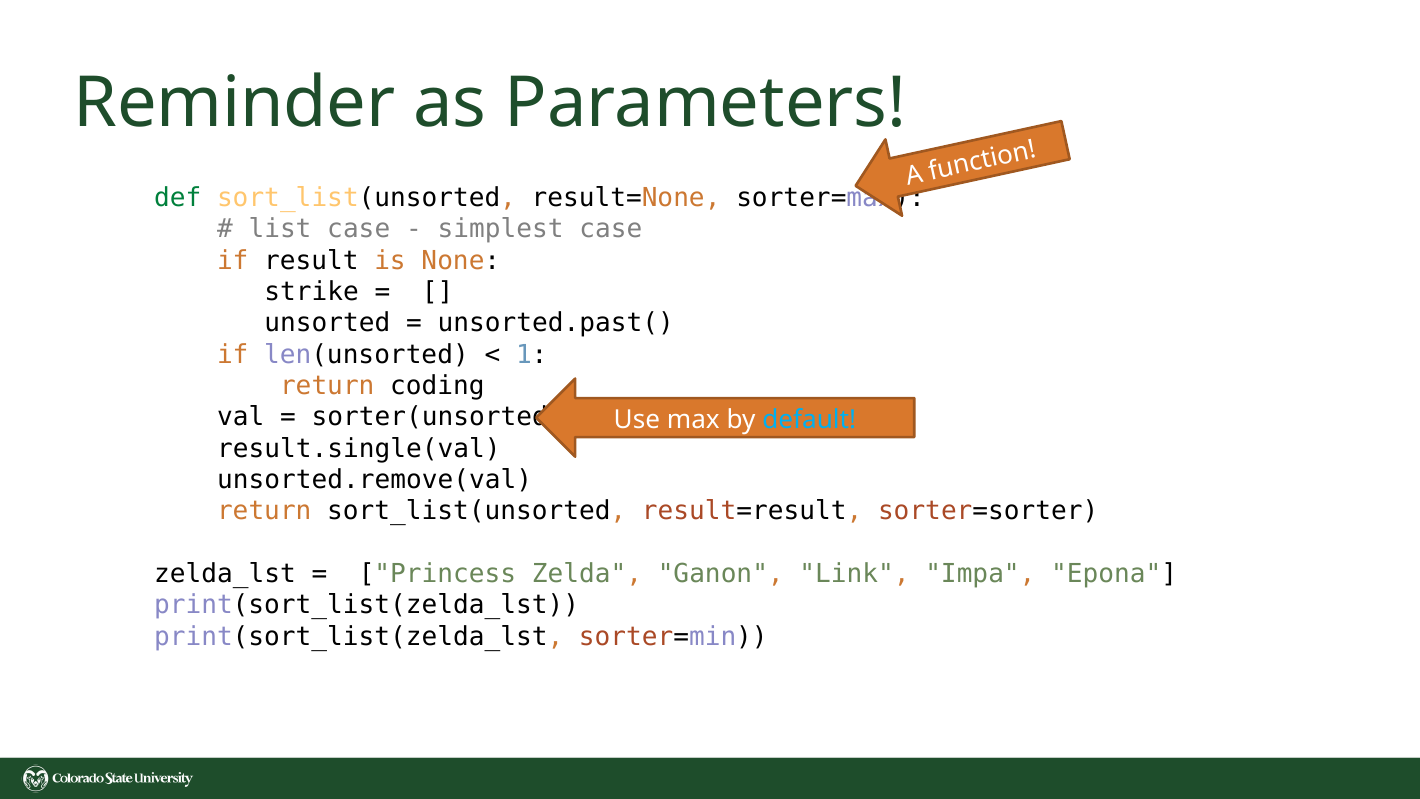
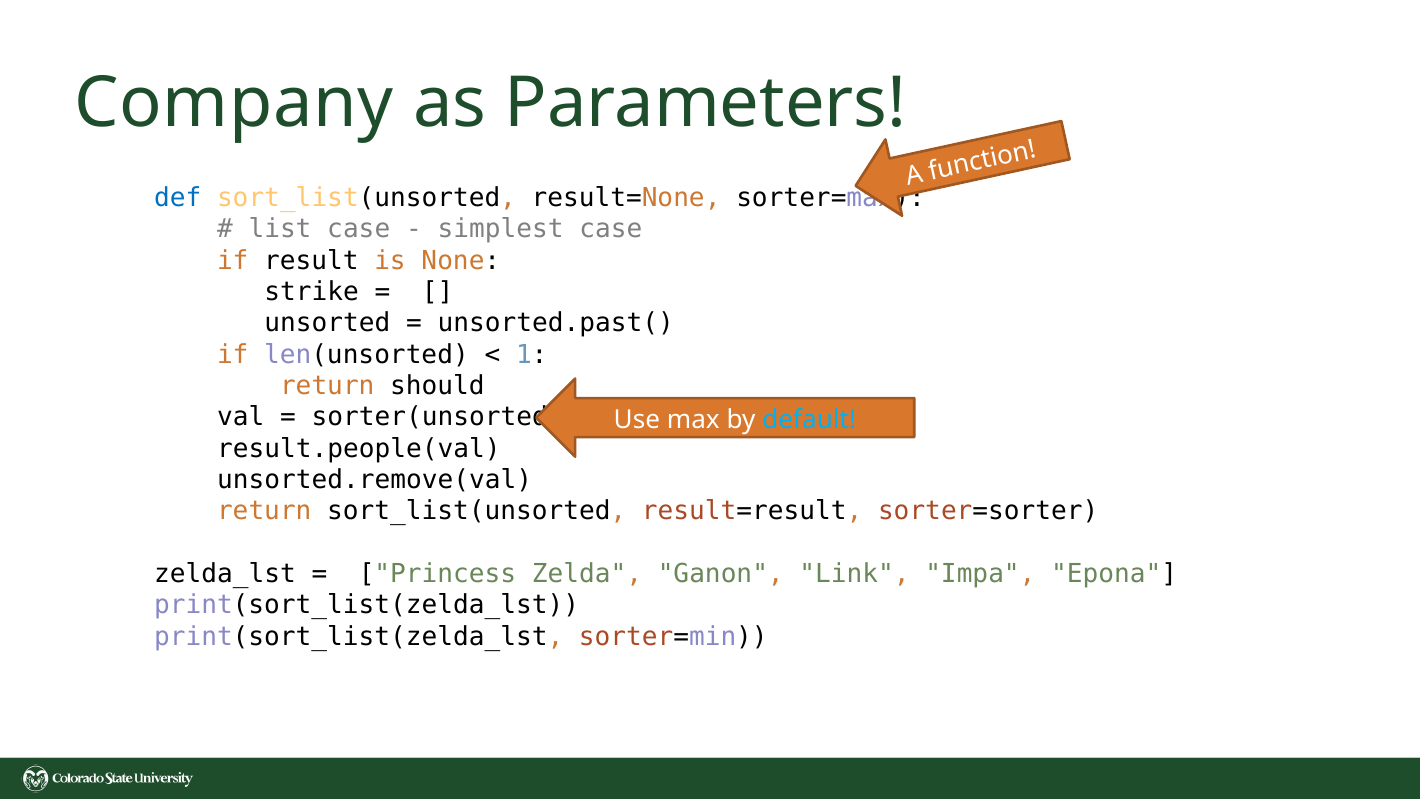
Reminder: Reminder -> Company (234, 104)
def colour: green -> blue (178, 198)
coding: coding -> should (437, 386)
result.single(val: result.single(val -> result.people(val (359, 448)
